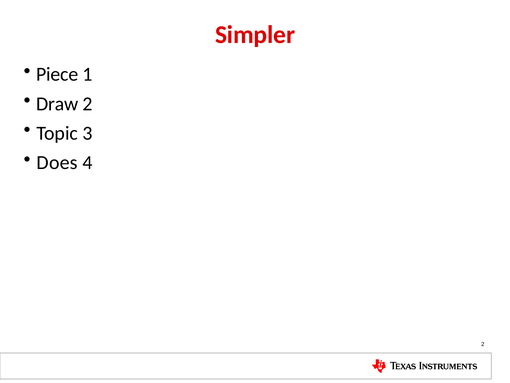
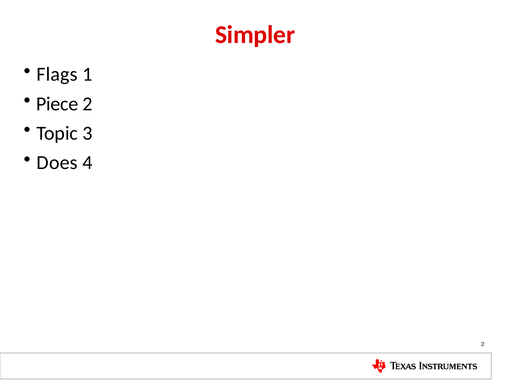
Piece: Piece -> Flags (57, 74)
Draw: Draw -> Piece (57, 104)
